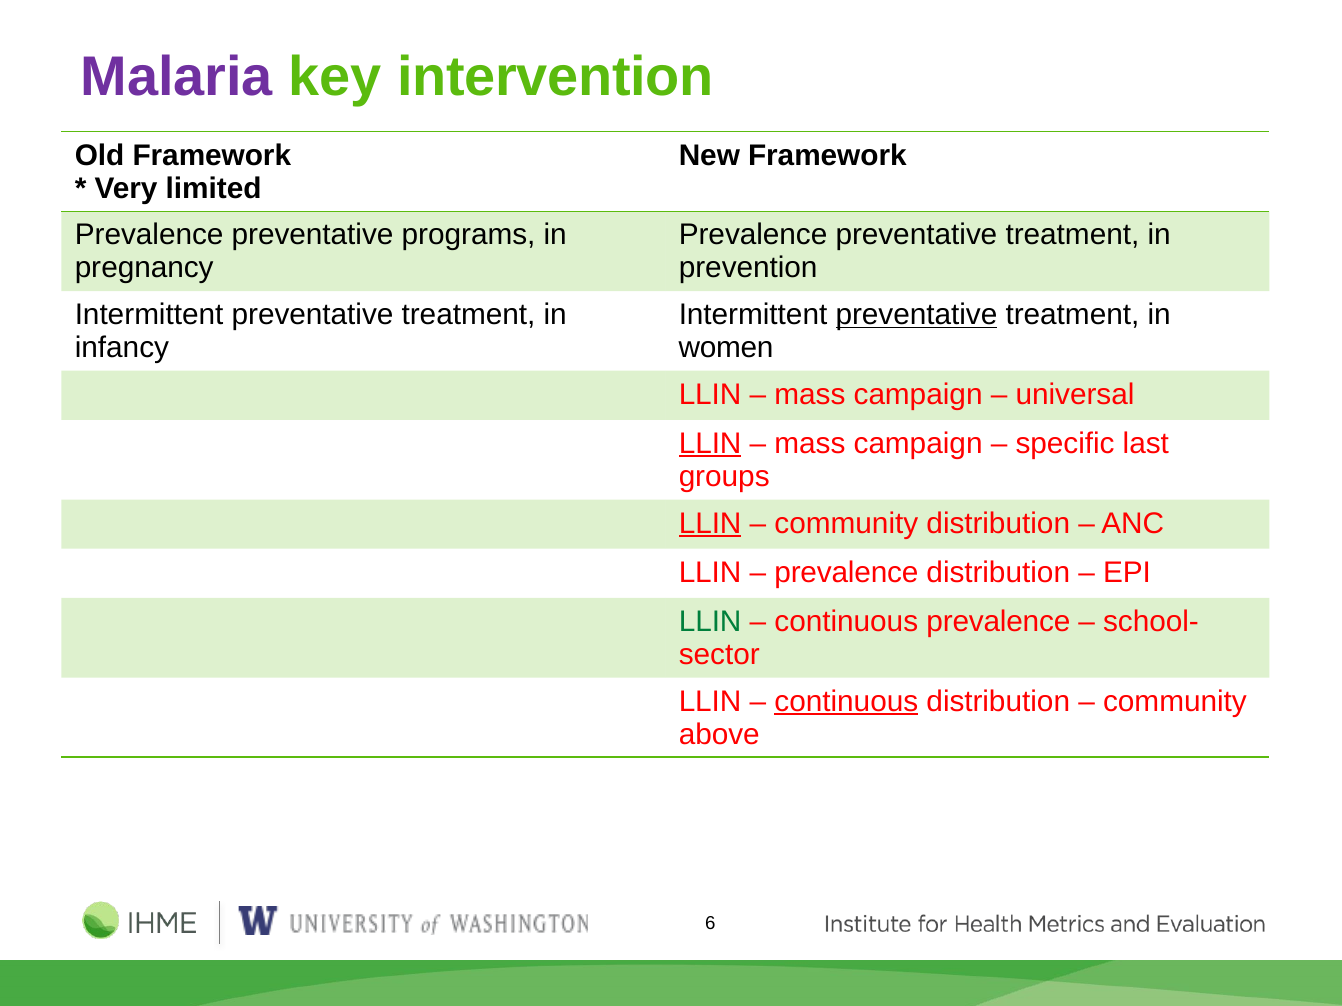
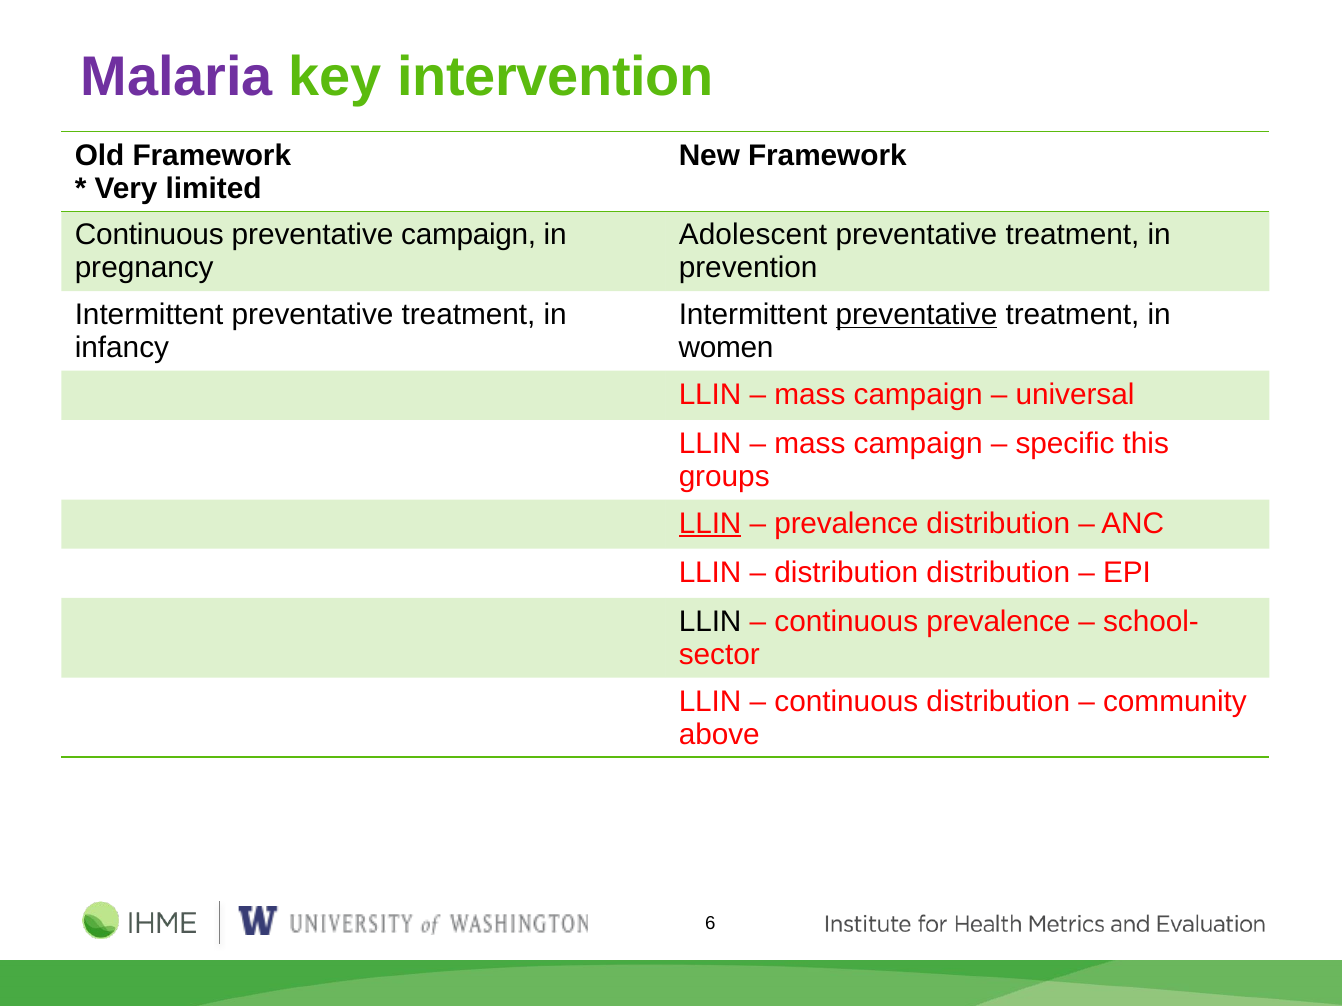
Prevalence: Prevalence -> Continuous (149, 235)
preventative programs: programs -> campaign (469, 235)
Prevalence: Prevalence -> Adolescent (753, 235)
LLIN underline: present -> none (710, 444)
last: last -> this (1146, 444)
community: community -> prevalence (846, 524)
prevalence: prevalence -> distribution (846, 573)
LLIN colour: green -> black (710, 622)
continuous underline: present -> none (846, 702)
